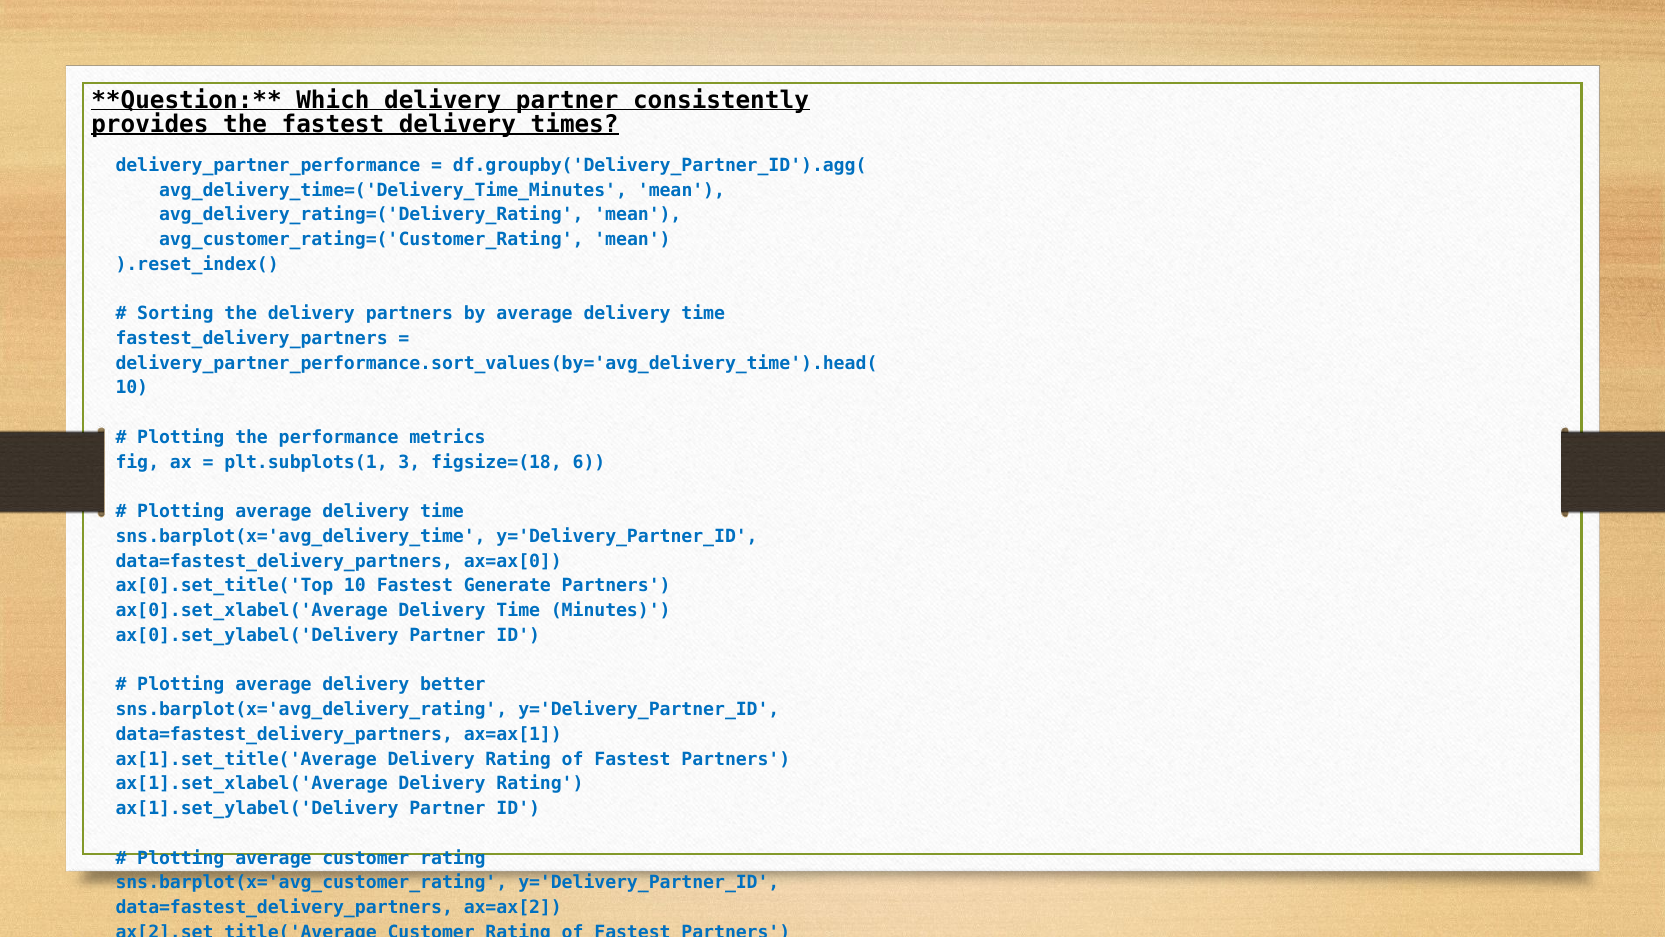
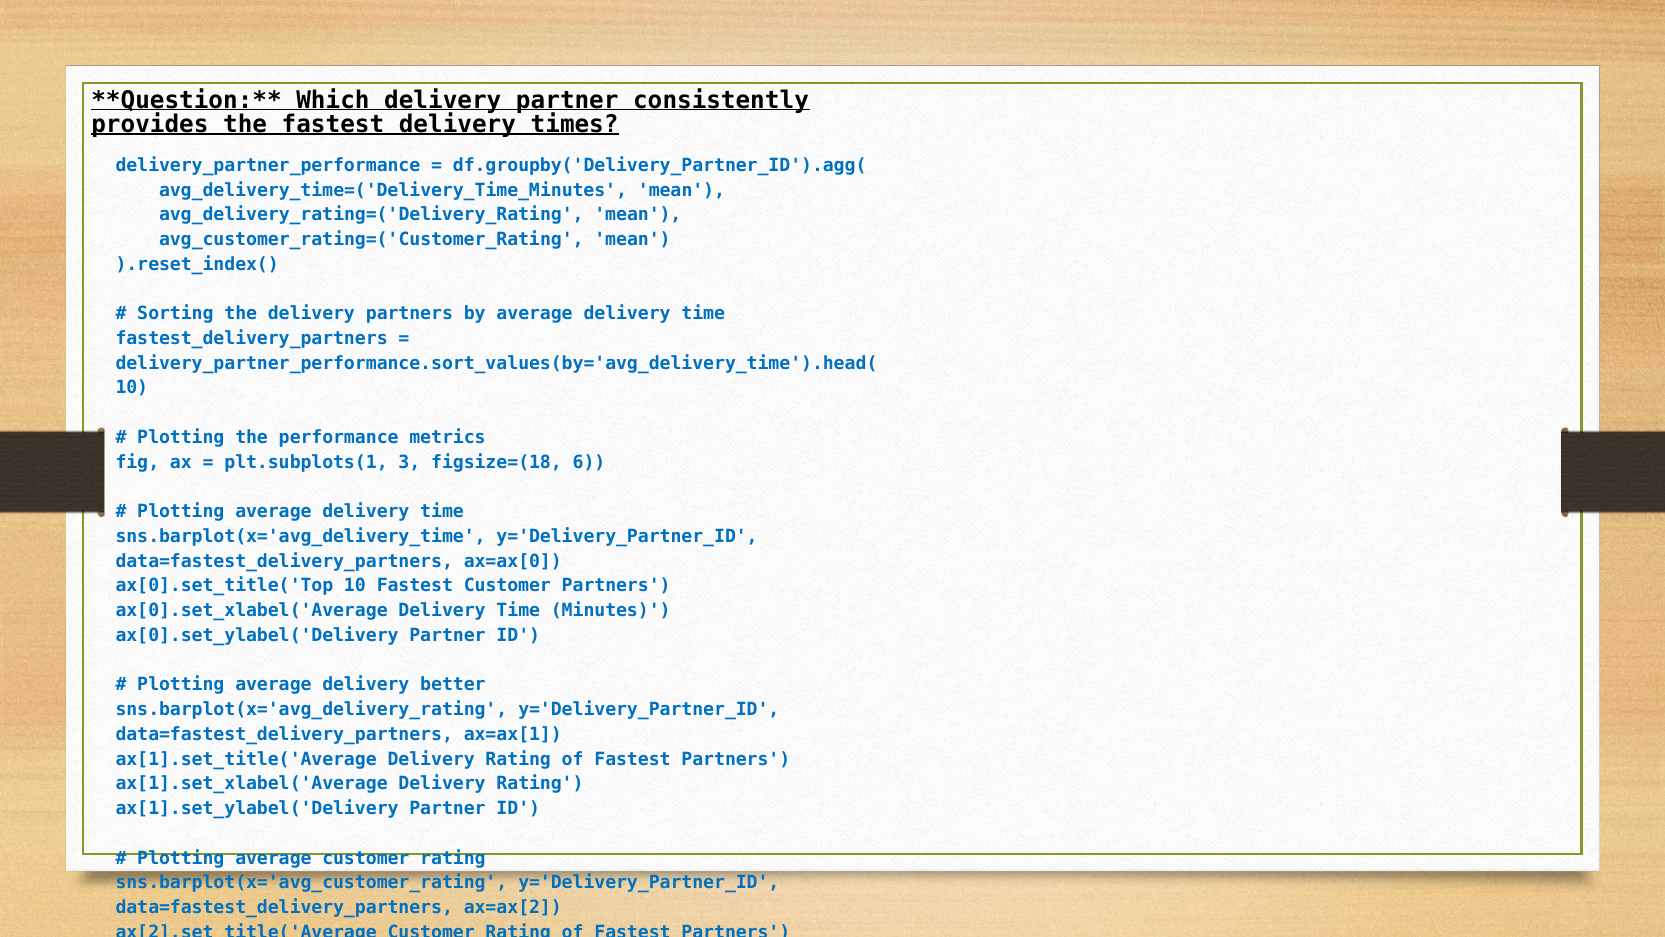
Fastest Generate: Generate -> Customer (507, 586)
